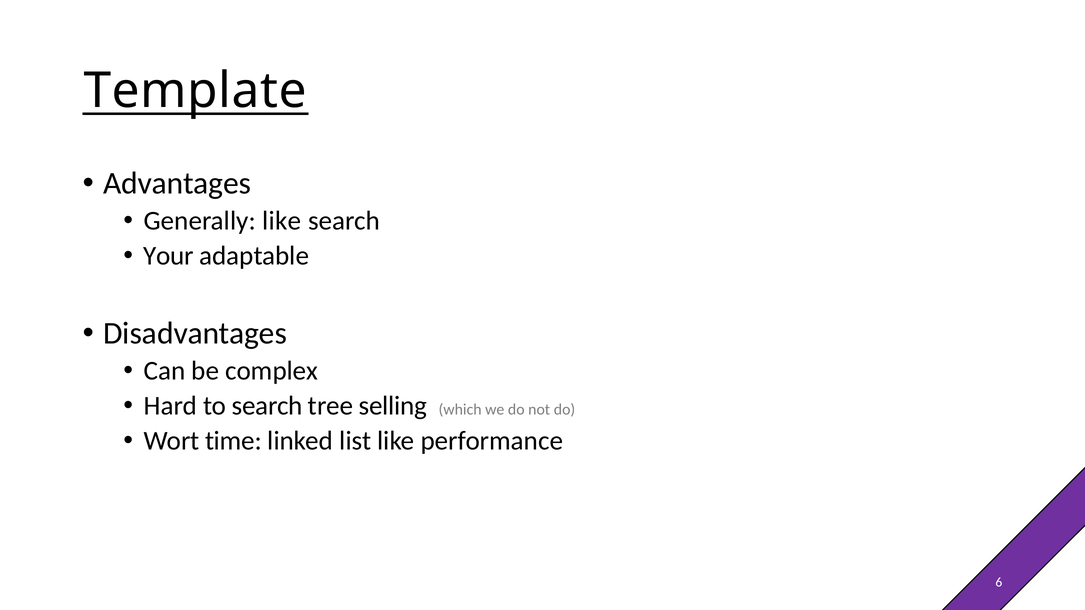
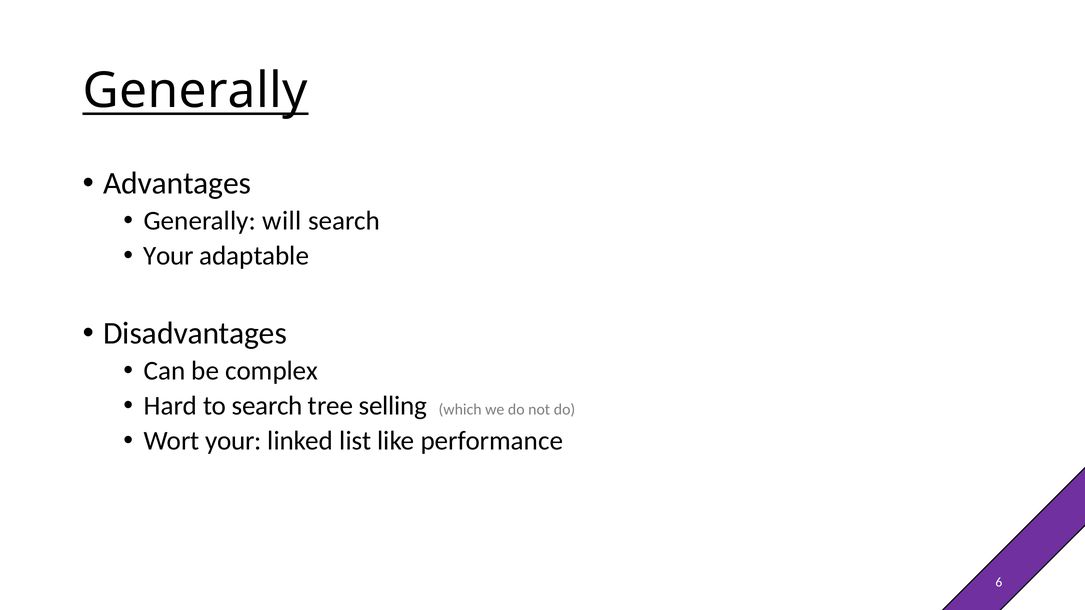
Template: Template -> Generally (195, 91)
Generally like: like -> will (282, 221)
Wort time: time -> your (233, 441)
